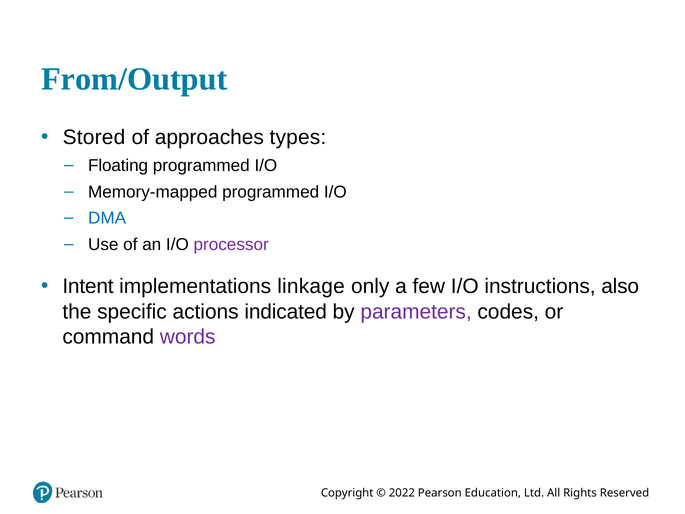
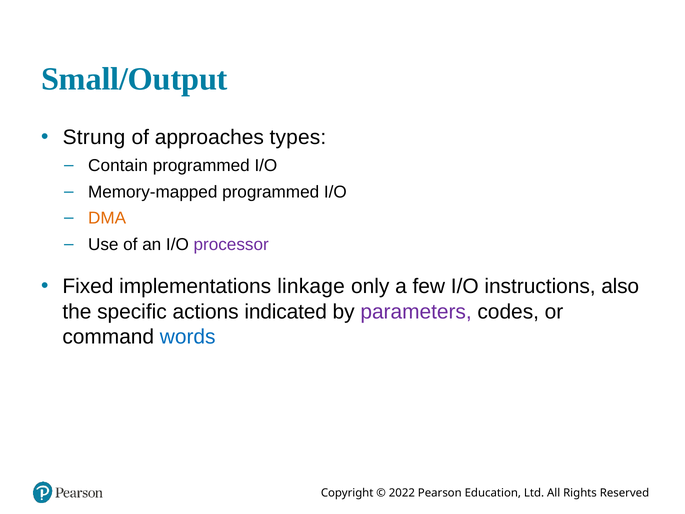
From/Output: From/Output -> Small/Output (134, 79)
Stored: Stored -> Strung (94, 137)
Floating: Floating -> Contain (118, 165)
DMA colour: blue -> orange (107, 218)
Intent: Intent -> Fixed (88, 286)
words colour: purple -> blue (188, 337)
